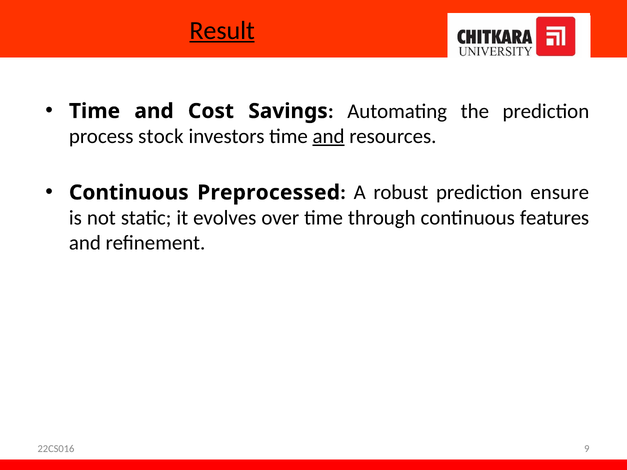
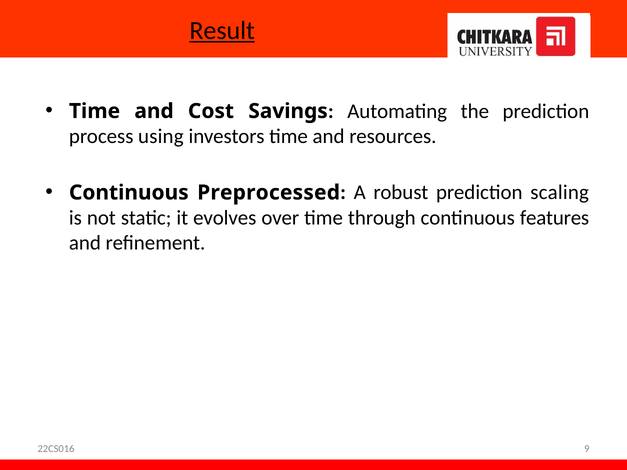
stock: stock -> using (161, 136)
and underline: present -> none (329, 136)
ensure: ensure -> scaling (560, 193)
